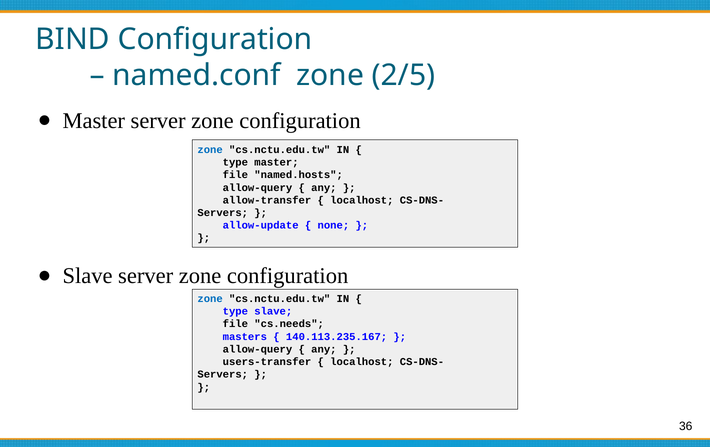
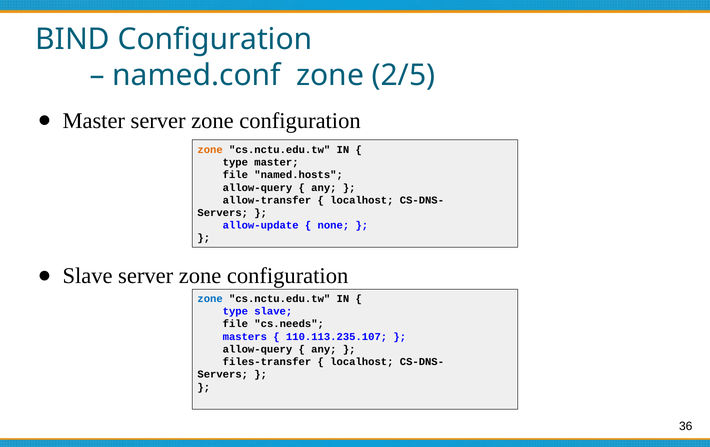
zone colour: blue -> orange (210, 150)
140.113.235.167: 140.113.235.167 -> 110.113.235.107 (337, 337)
users-transfer: users-transfer -> files-transfer (267, 362)
